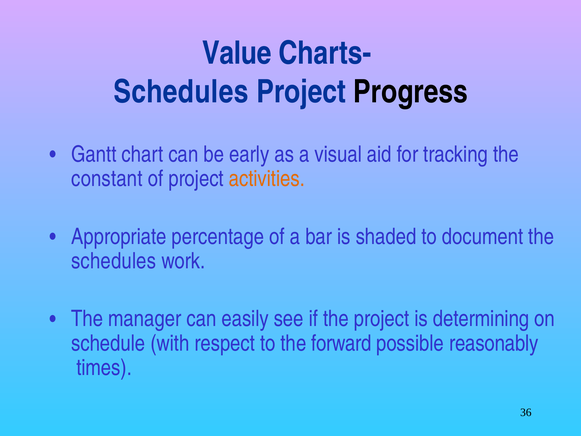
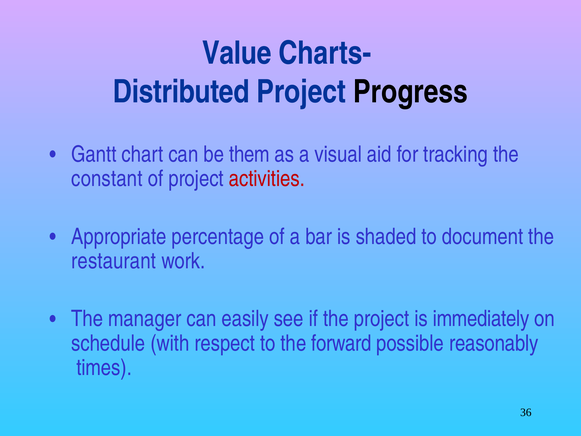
Schedules: Schedules -> Distributed (181, 92)
early: early -> them (249, 154)
activities colour: orange -> red (267, 179)
schedules: schedules -> restaurant (114, 261)
determining: determining -> immediately (481, 319)
